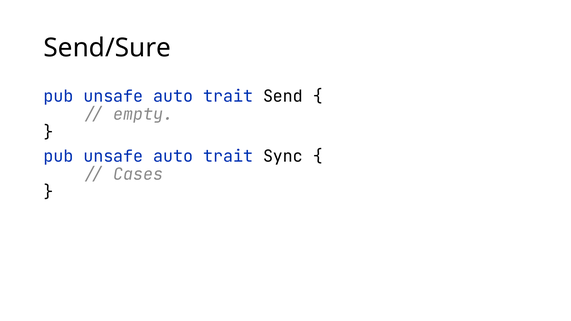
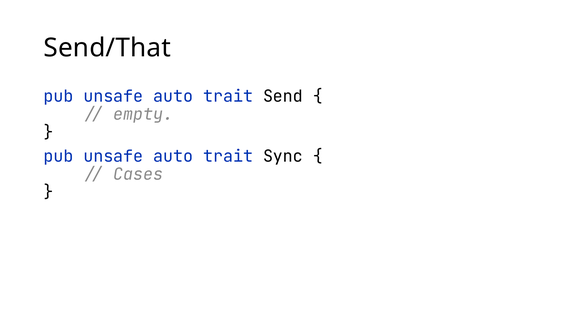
Send/Sure: Send/Sure -> Send/That (107, 48)
